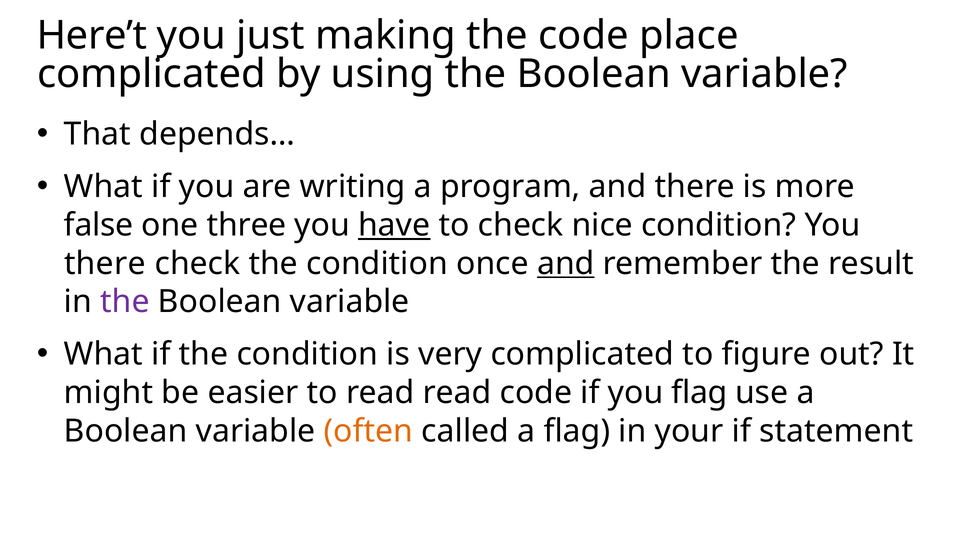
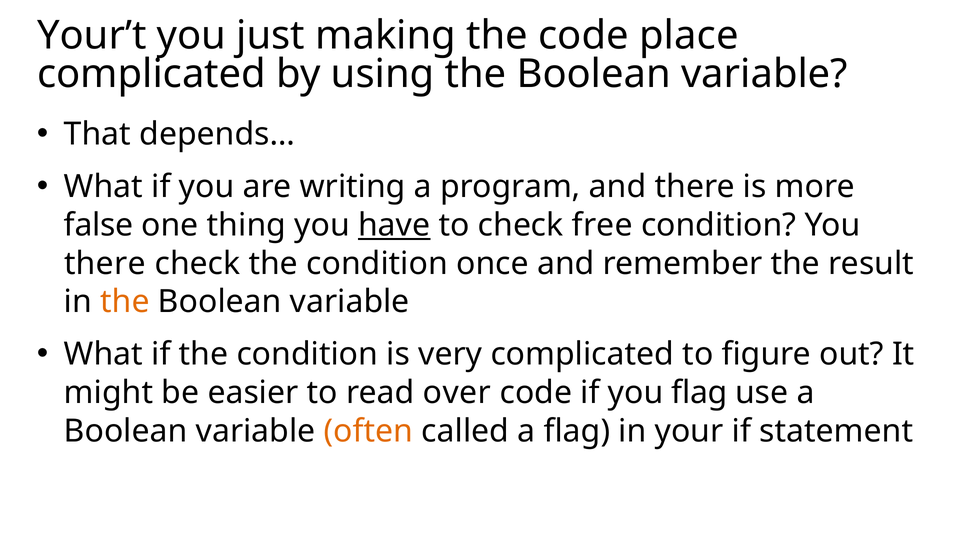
Here’t: Here’t -> Your’t (92, 35)
three: three -> thing (246, 225)
nice: nice -> free (602, 225)
and underline: present -> none (566, 264)
the colour: purple -> orange (125, 302)
read read: read -> over (457, 393)
